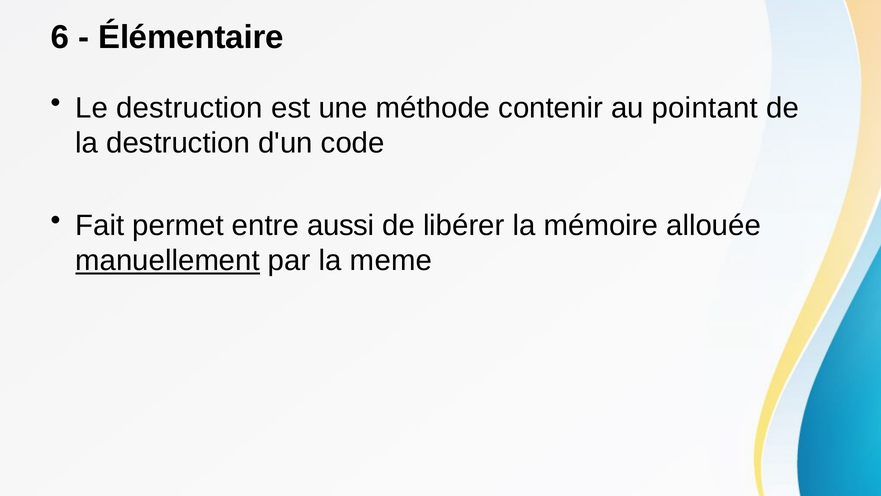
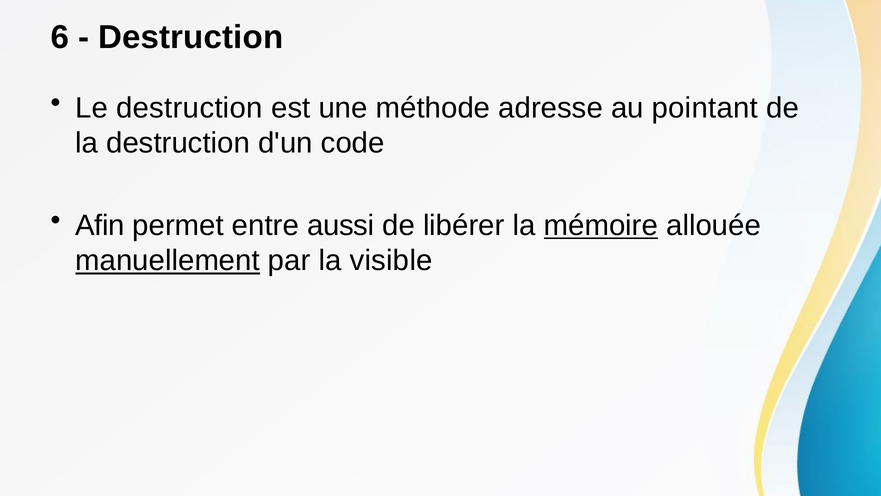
Élémentaire: Élémentaire -> Destruction (191, 37)
contenir: contenir -> adresse (551, 108)
Fait: Fait -> Afin (100, 225)
mémoire underline: none -> present (601, 225)
meme: meme -> visible (391, 261)
